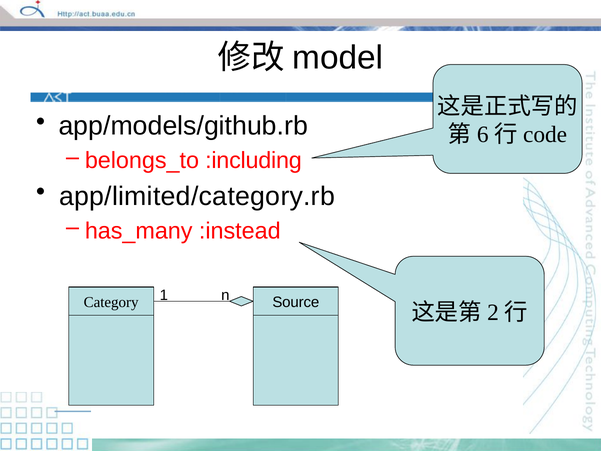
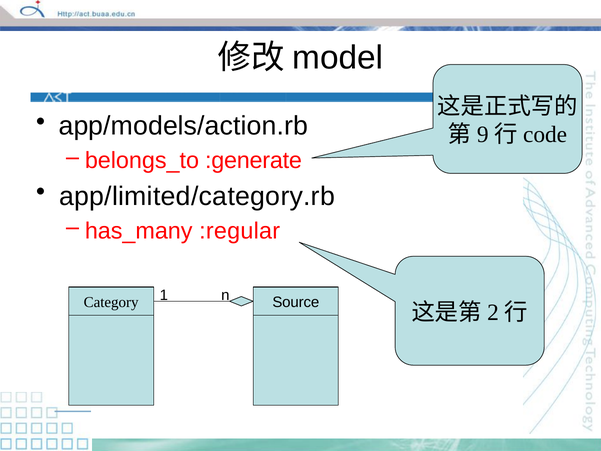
app/models/github.rb: app/models/github.rb -> app/models/action.rb (183, 126)
6: 6 -> 9 (483, 135)
:including: :including -> :generate (253, 161)
:instead: :instead -> :regular (240, 231)
